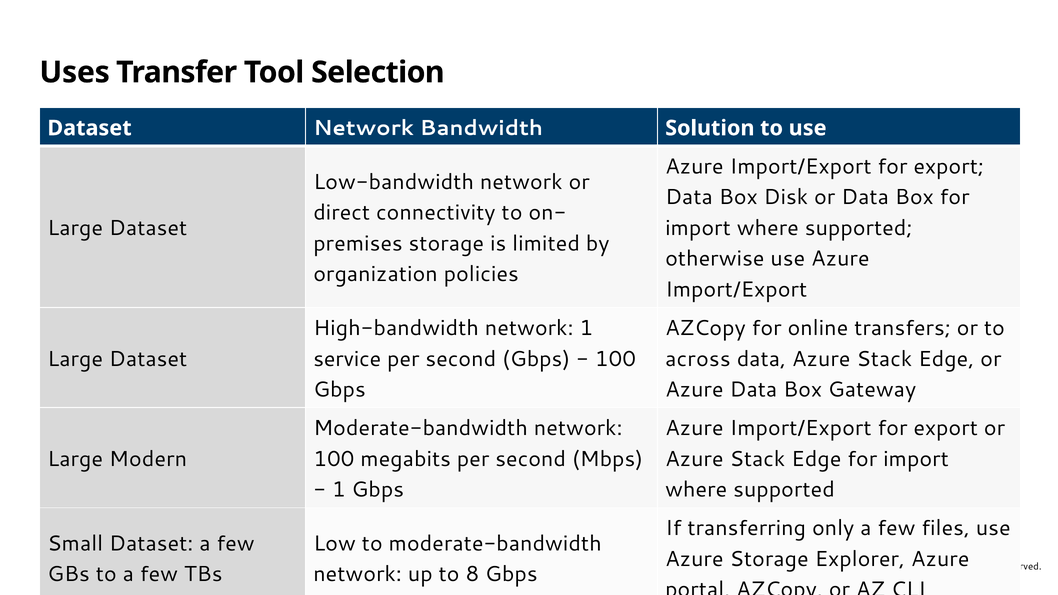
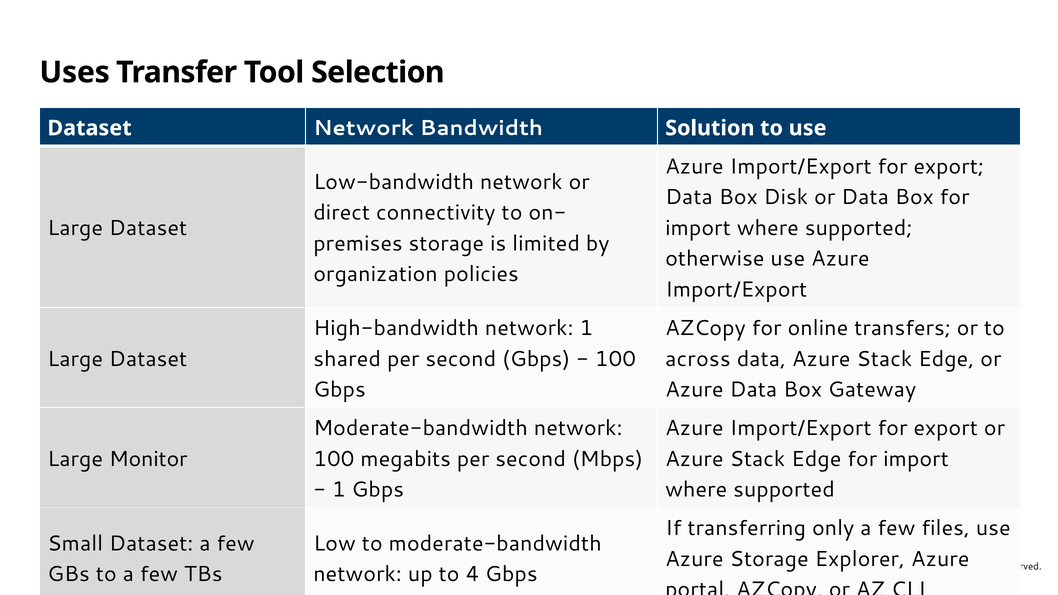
service: service -> shared (347, 359)
Modern: Modern -> Monitor (148, 459)
8: 8 -> 4 (472, 574)
